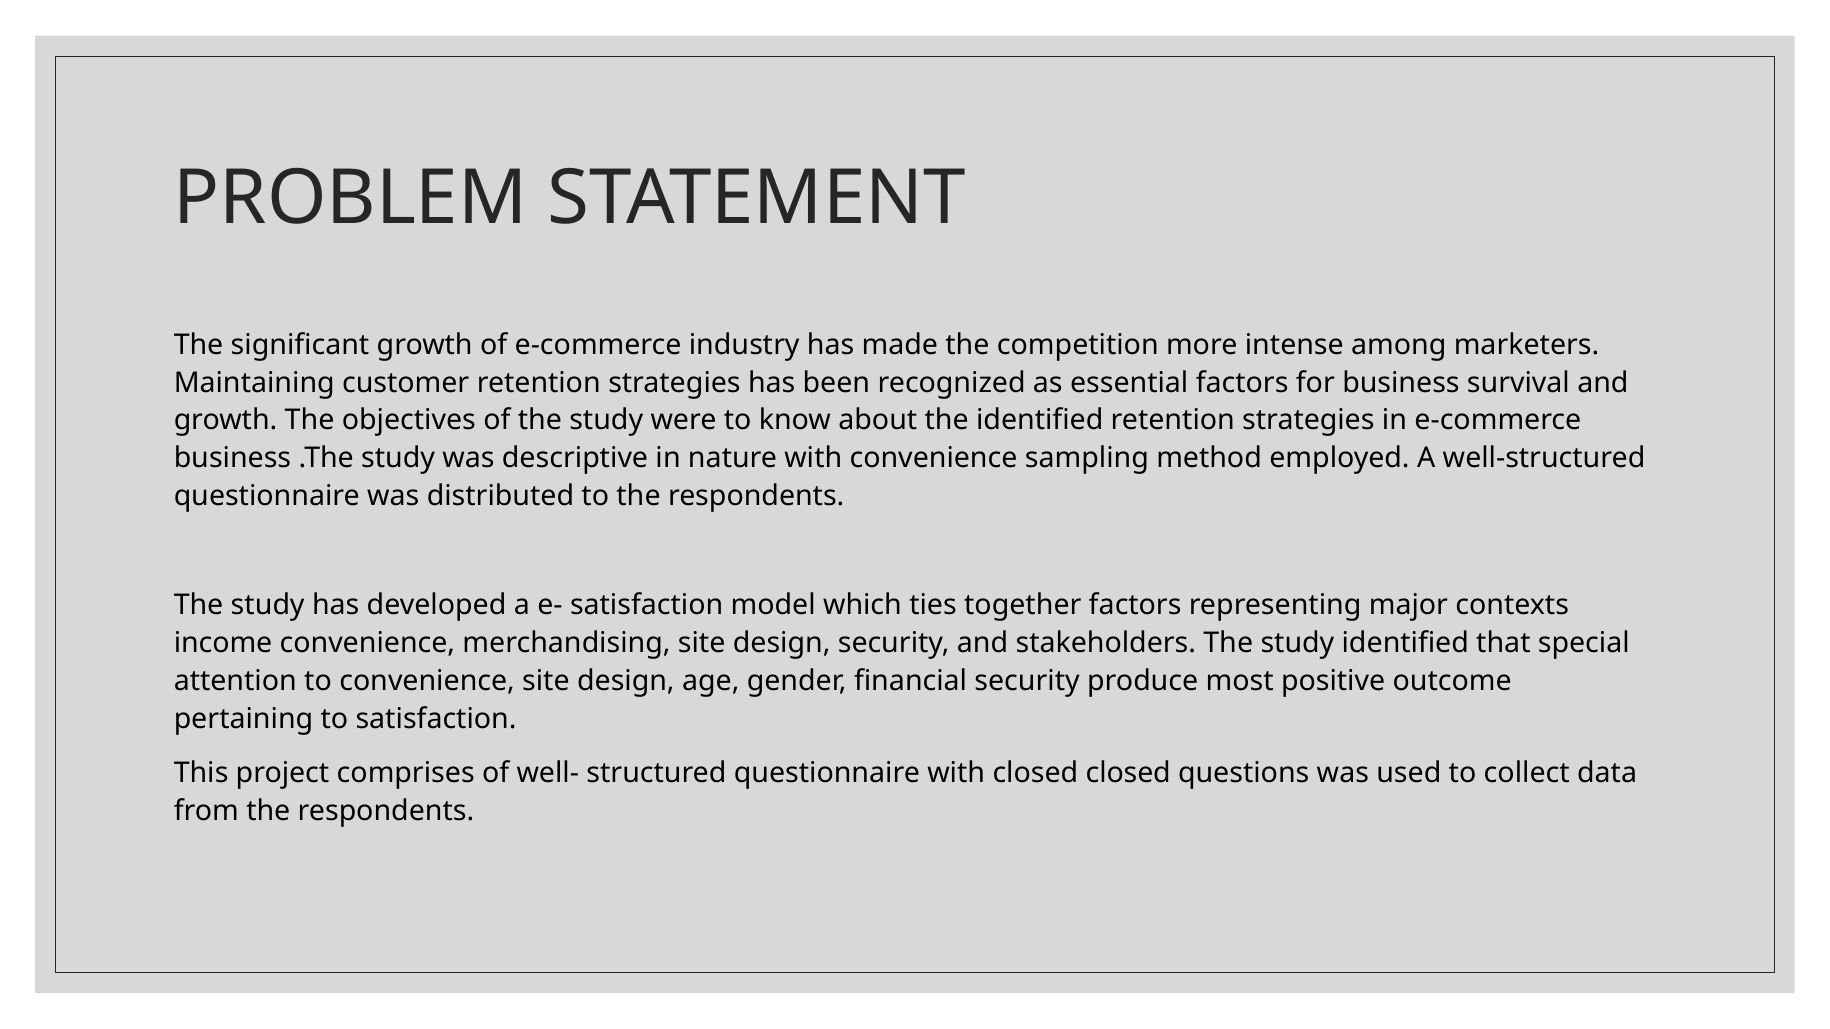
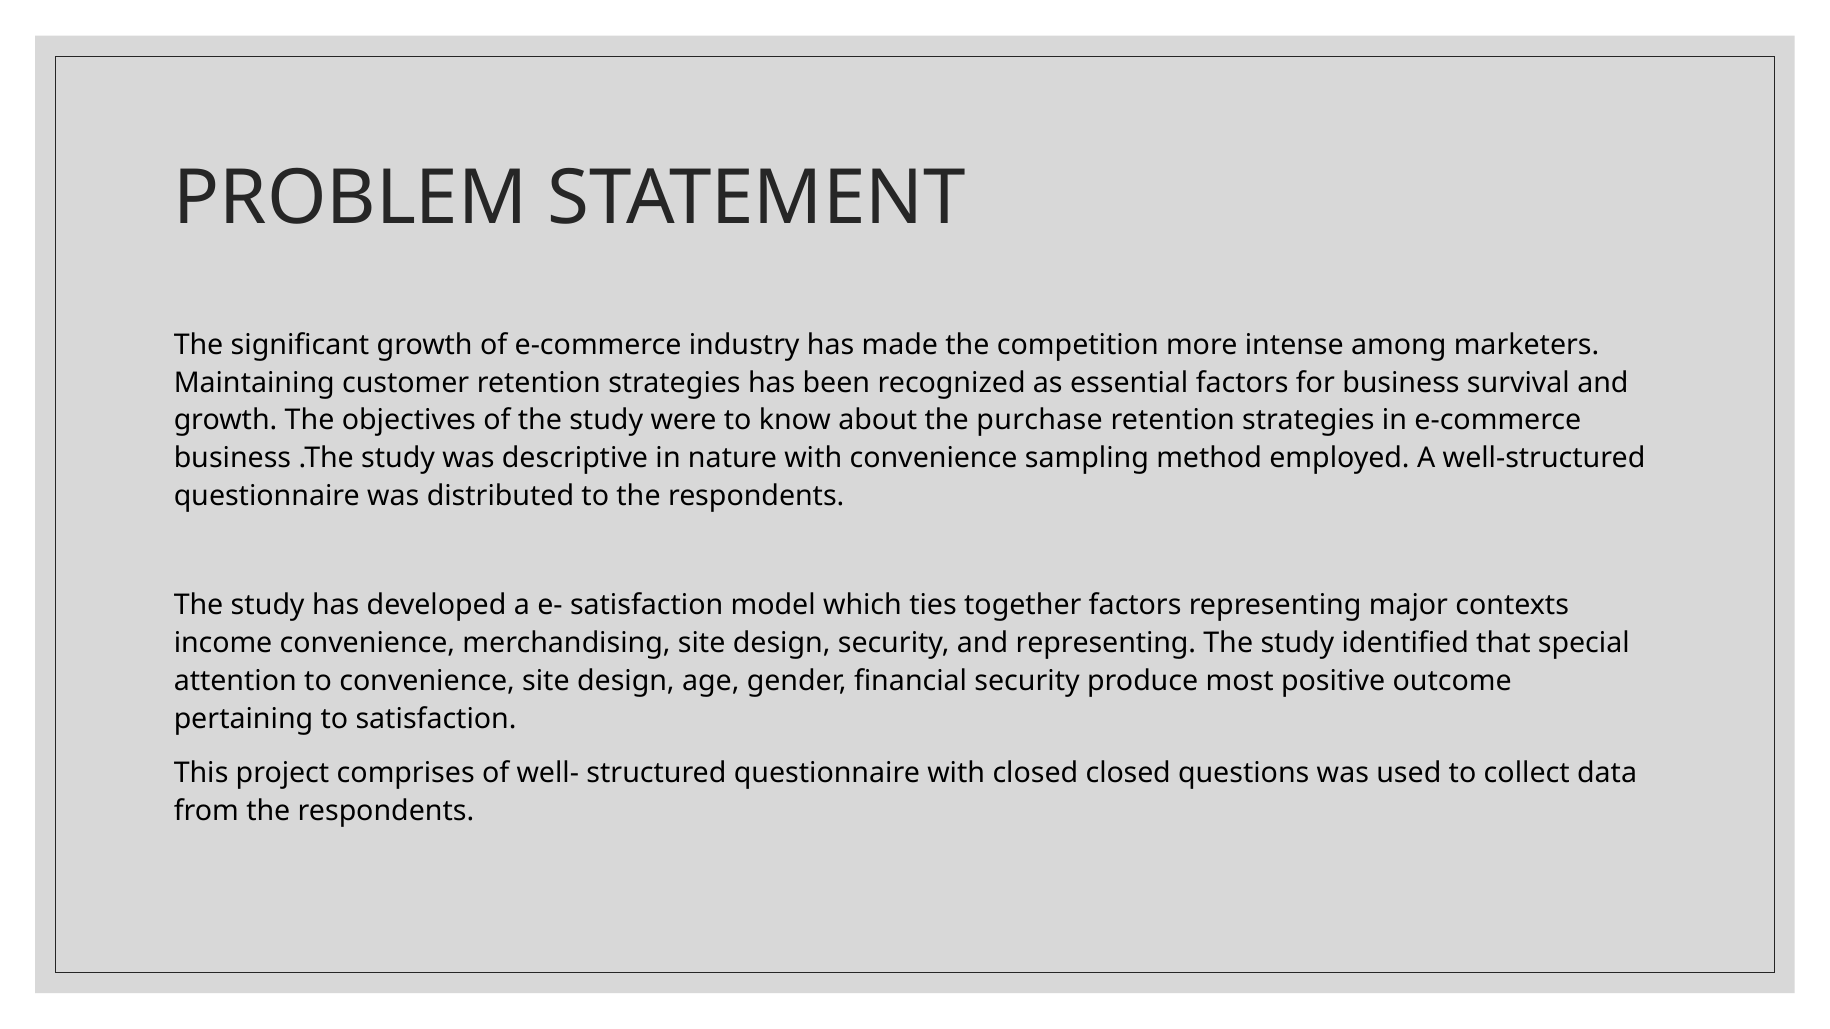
the identified: identified -> purchase (1040, 421)
and stakeholders: stakeholders -> representing (1106, 643)
